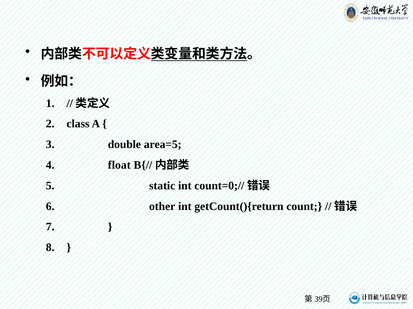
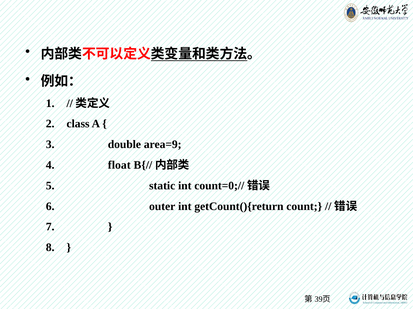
area=5: area=5 -> area=9 (163, 145)
other: other -> outer (162, 207)
